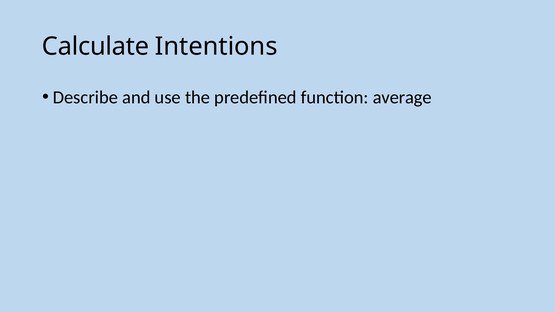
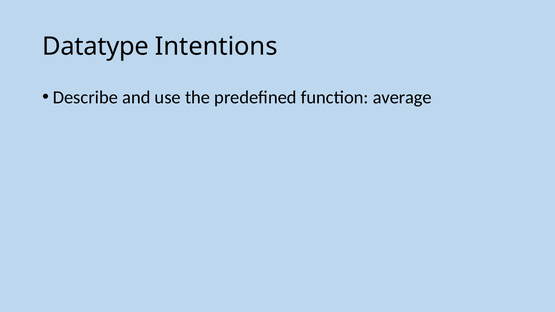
Calculate: Calculate -> Datatype (95, 47)
